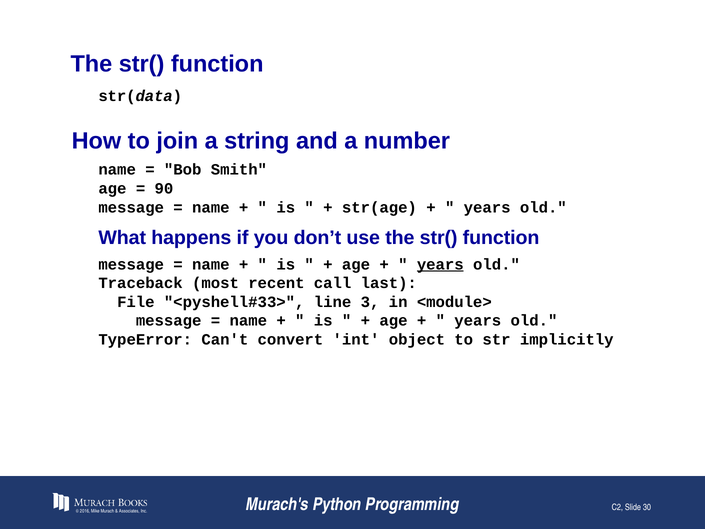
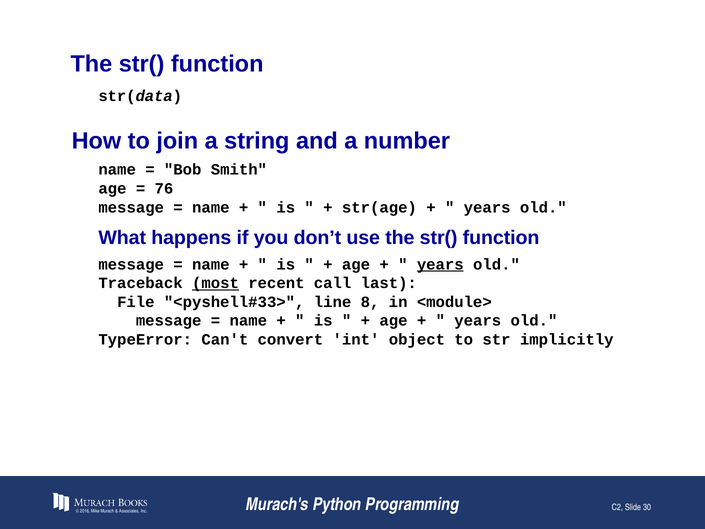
90: 90 -> 76 (164, 188)
most underline: none -> present (216, 283)
3: 3 -> 8 (370, 302)
